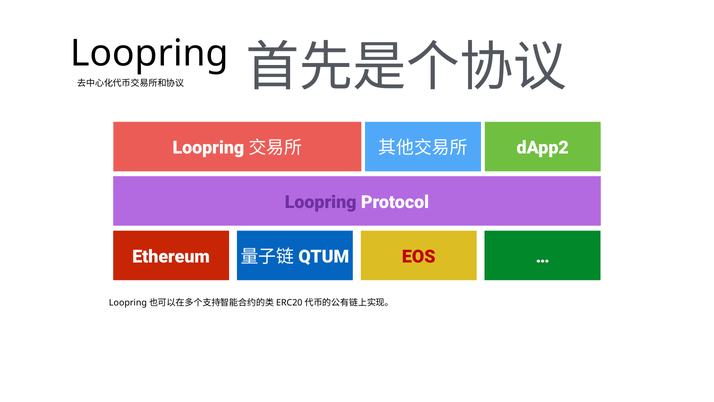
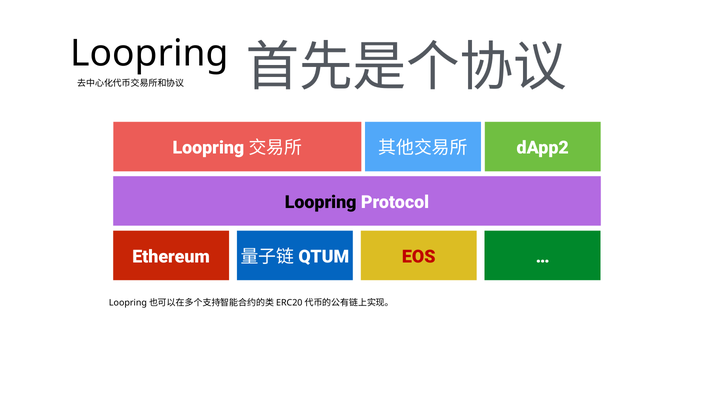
Loopring colour: purple -> black (321, 202)
